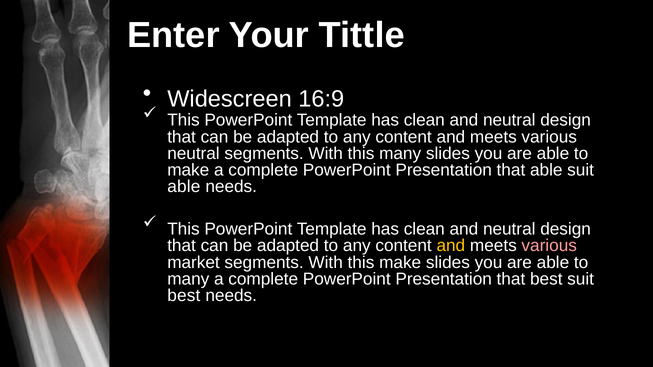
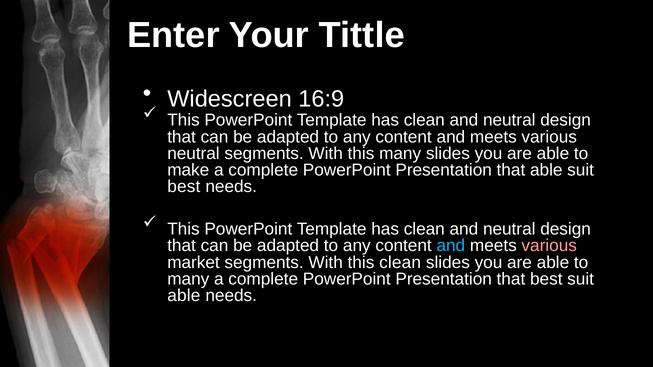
able: able -> best (184, 187)
and colour: yellow -> light blue (451, 246)
this make: make -> clean (400, 263)
best: best -> able (184, 296)
